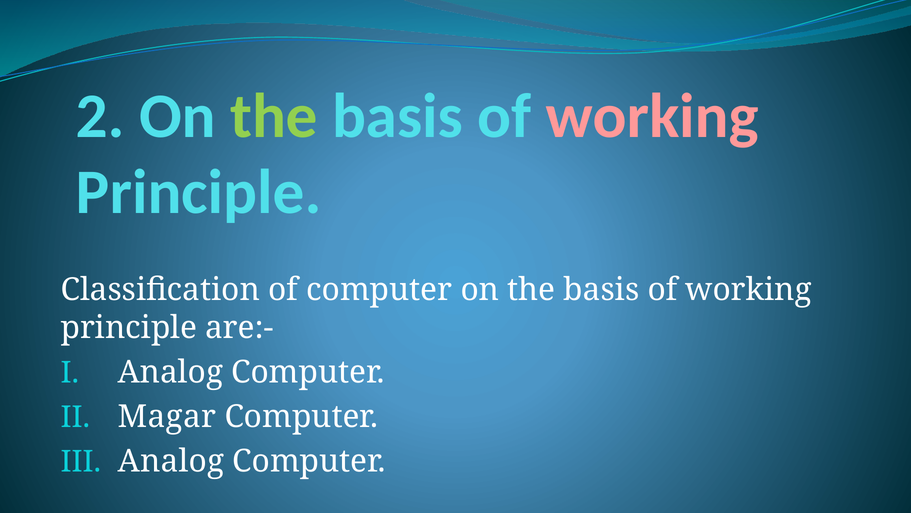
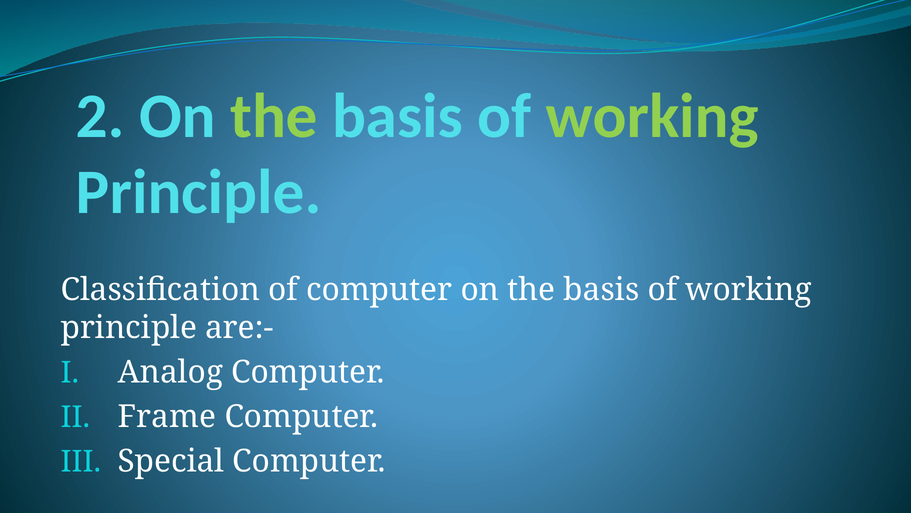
working colour: pink -> light green (652, 116)
Magar: Magar -> Frame (167, 416)
Analog: Analog -> Special (171, 461)
